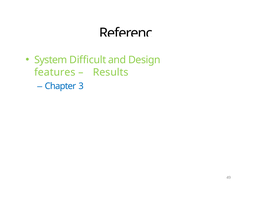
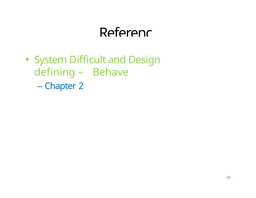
features: features -> defining (55, 72)
Results: Results -> Behave (111, 72)
3: 3 -> 2 (81, 86)
